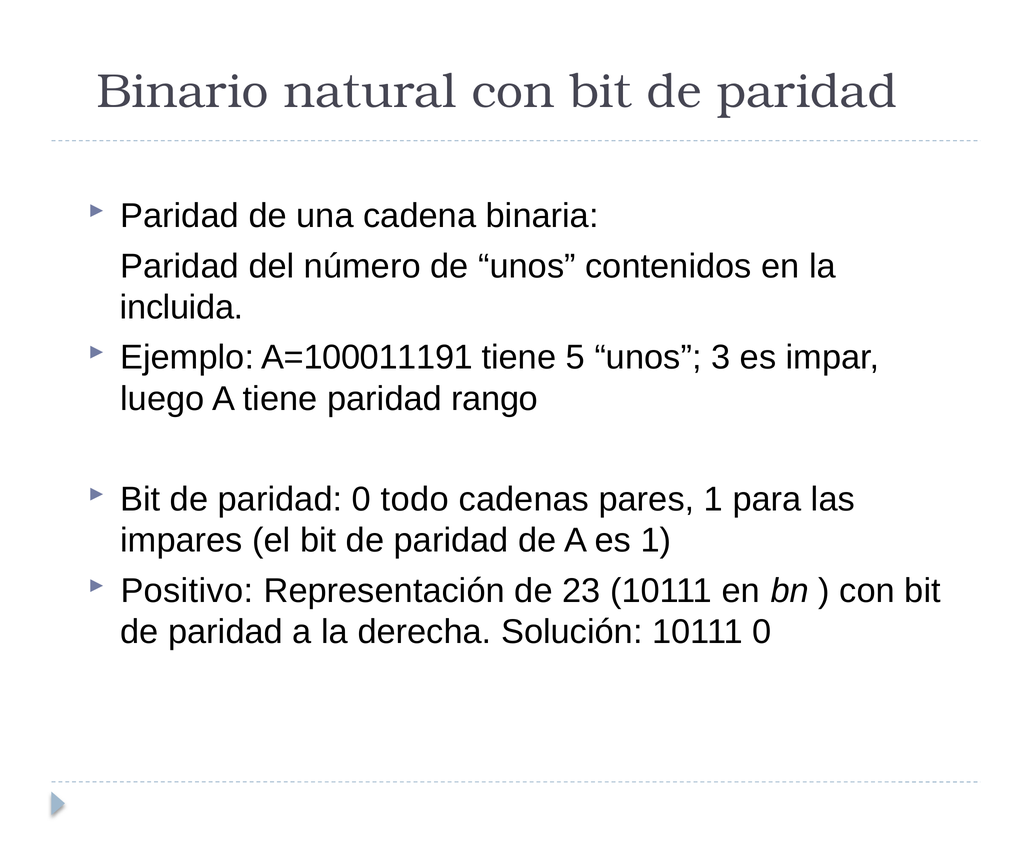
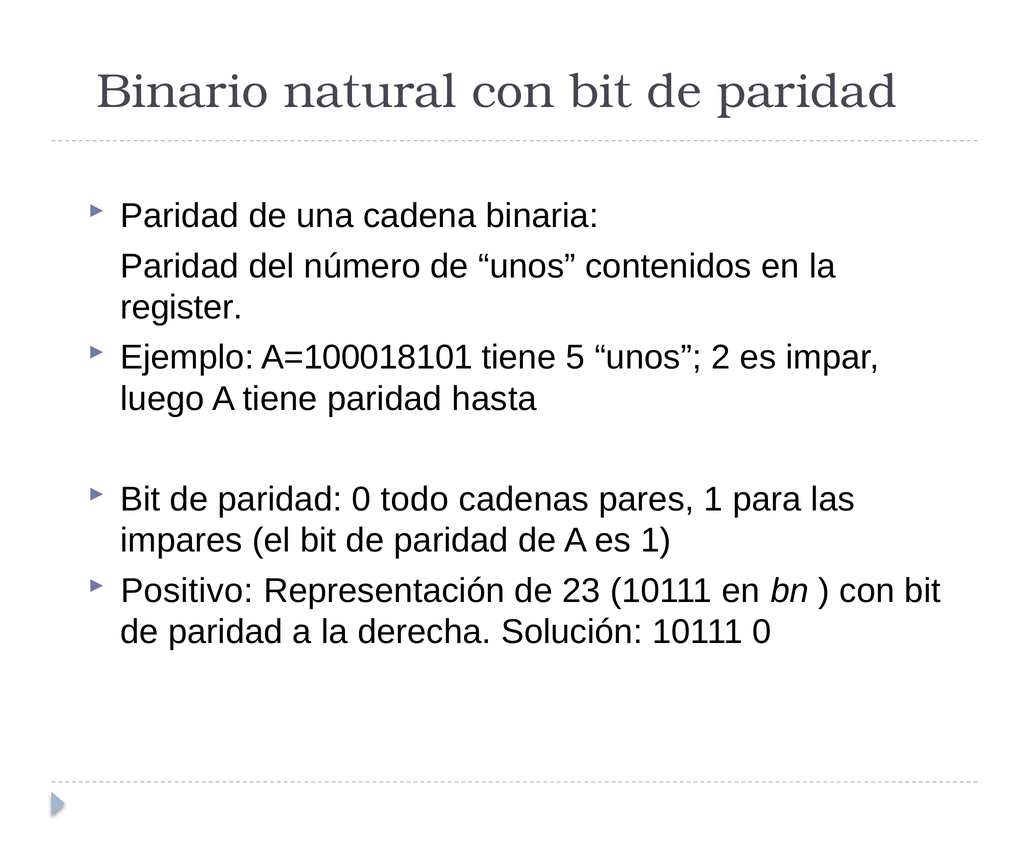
incluida: incluida -> register (182, 308)
A=100011191: A=100011191 -> A=100018101 (367, 358)
3: 3 -> 2 (721, 358)
rango: rango -> hasta (494, 399)
